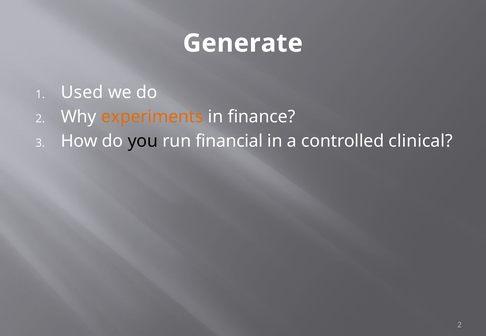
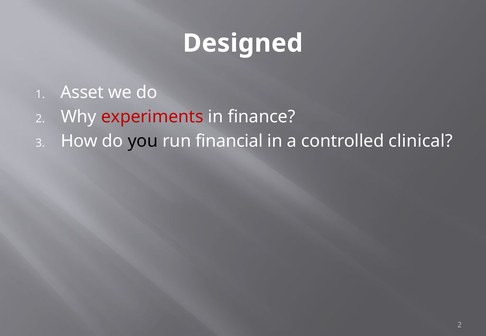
Generate: Generate -> Designed (243, 43)
Used: Used -> Asset (82, 92)
experiments colour: orange -> red (152, 117)
